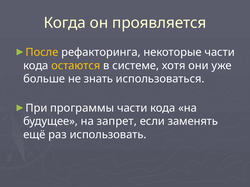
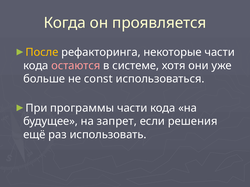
остаются colour: yellow -> pink (76, 66)
знать: знать -> const (98, 79)
заменять: заменять -> решения (193, 122)
